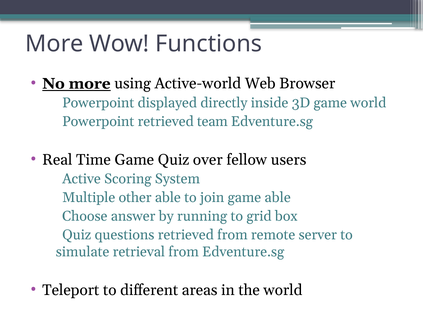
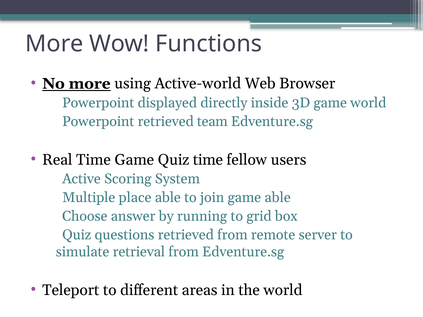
Quiz over: over -> time (208, 160)
other: other -> place (135, 198)
